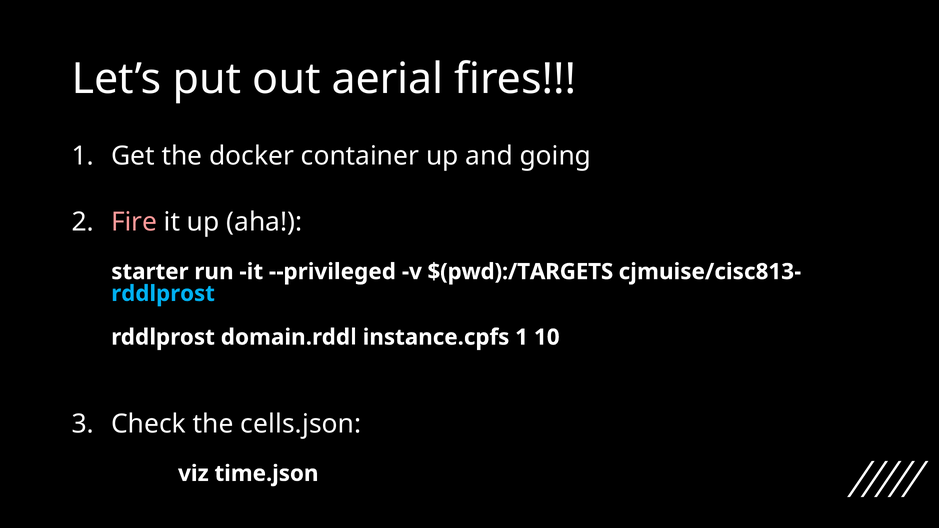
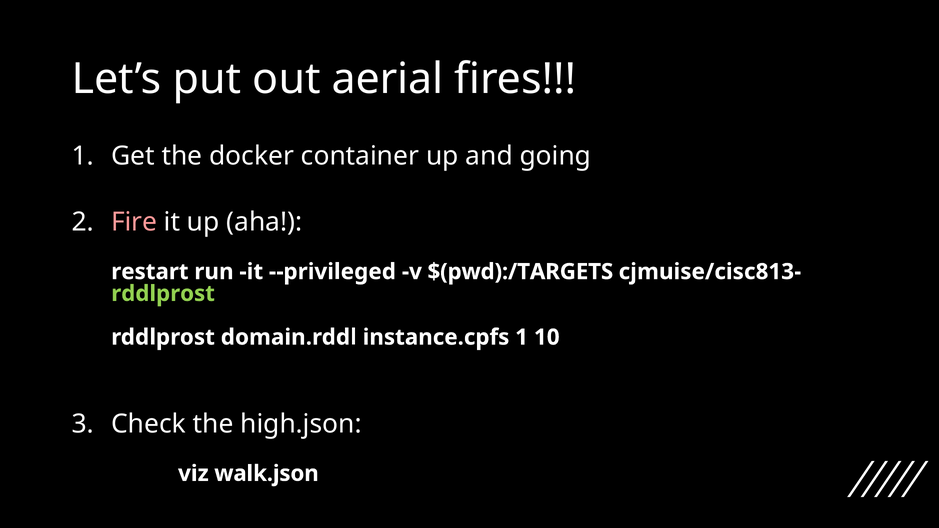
starter: starter -> restart (150, 272)
rddlprost colour: light blue -> light green (163, 294)
cells.json: cells.json -> high.json (301, 424)
time.json: time.json -> walk.json (267, 474)
